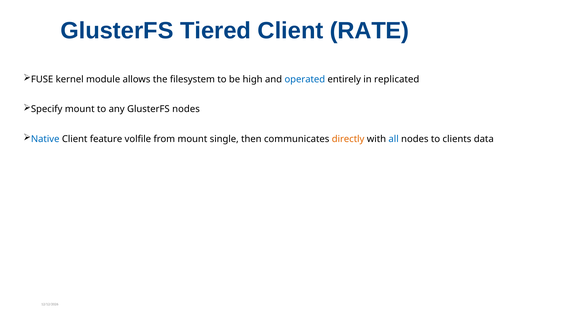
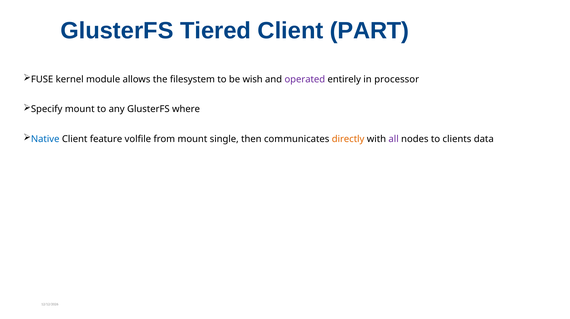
RATE: RATE -> PART (369, 31)
high: high -> wish (253, 79)
operated colour: blue -> purple (305, 79)
replicated: replicated -> processor (397, 79)
GlusterFS nodes: nodes -> where (186, 109)
all colour: blue -> purple (394, 139)
